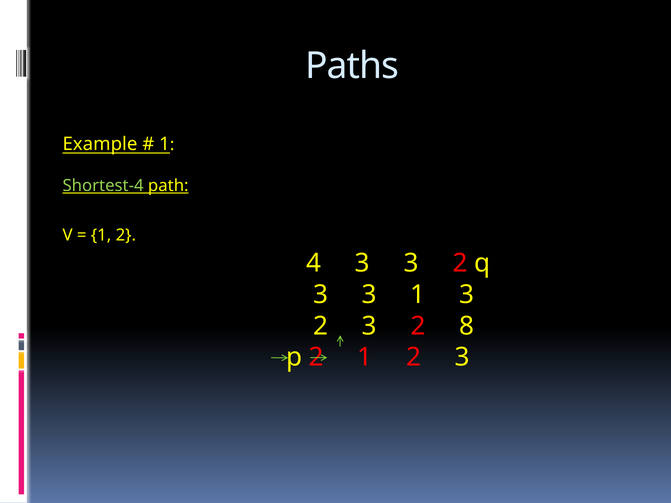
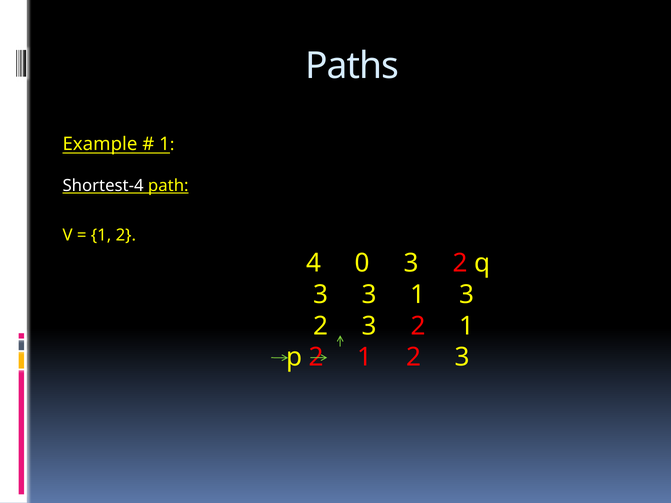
Shortest-4 colour: light green -> white (103, 186)
4 3: 3 -> 0 (362, 263)
3 2 8: 8 -> 1 (467, 326)
